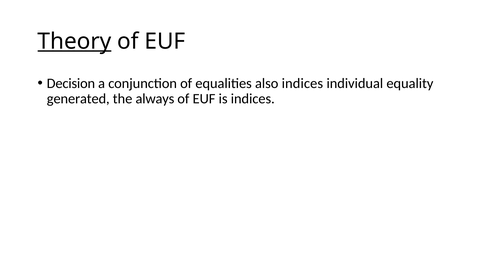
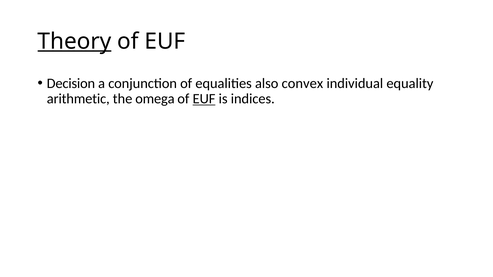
also indices: indices -> convex (302, 83)
generated: generated -> arithmetic (78, 99)
always: always -> omega (155, 99)
EUF underline: none -> present (204, 99)
